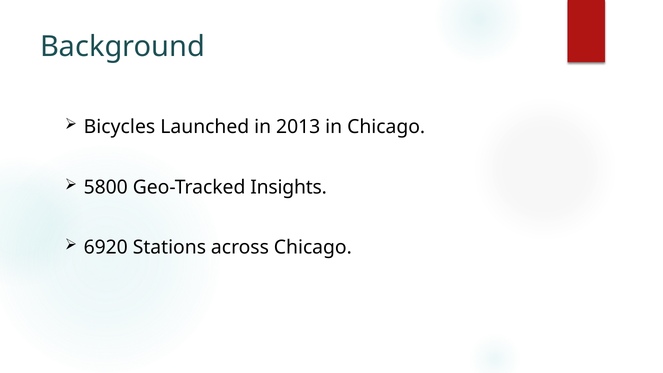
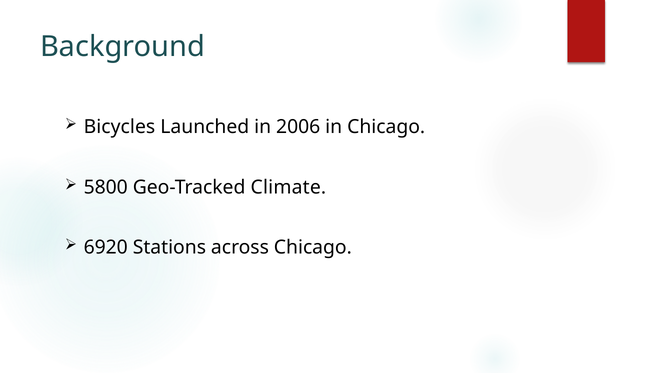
2013: 2013 -> 2006 (298, 127)
Insights: Insights -> Climate (288, 187)
